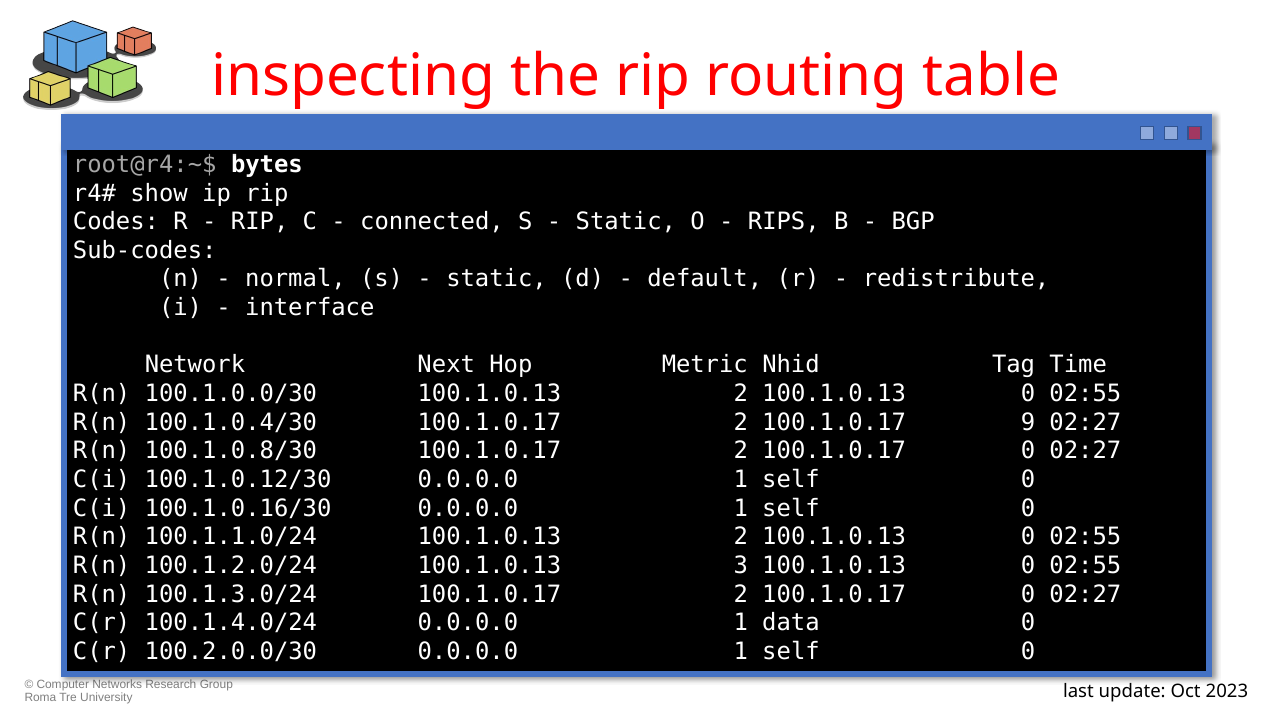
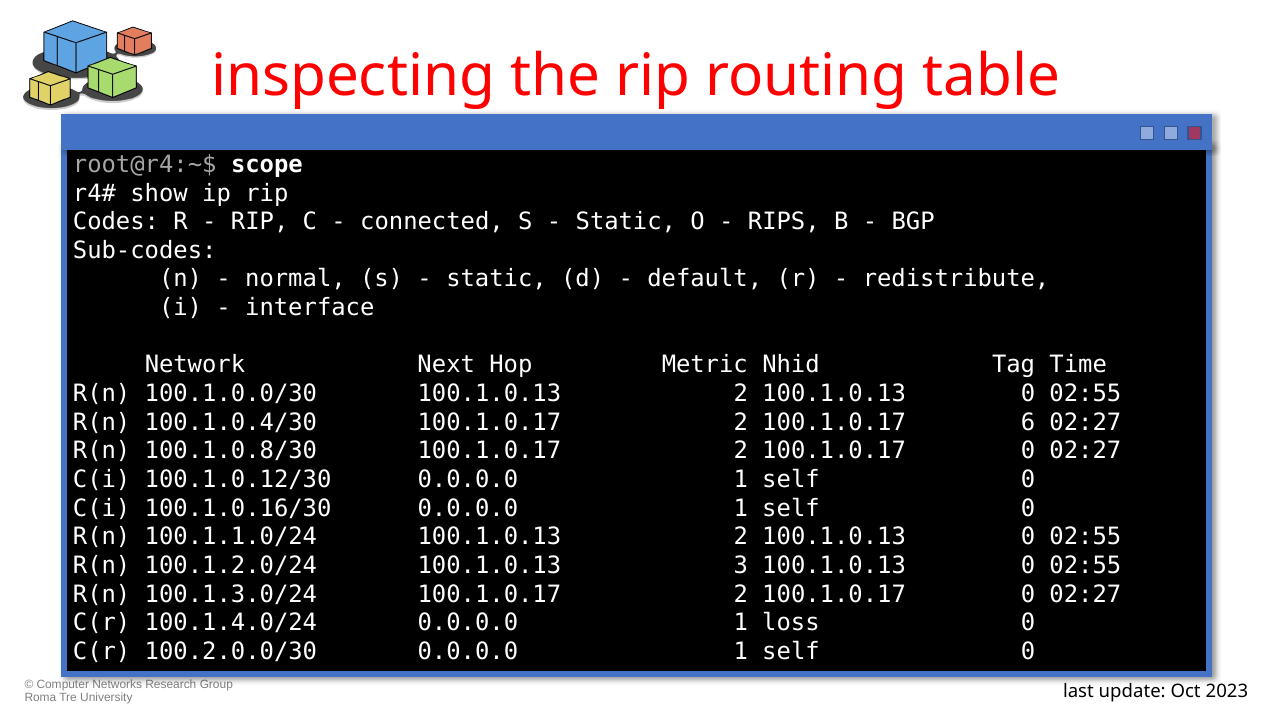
bytes: bytes -> scope (267, 165)
9: 9 -> 6 (1028, 422)
data: data -> loss (791, 623)
